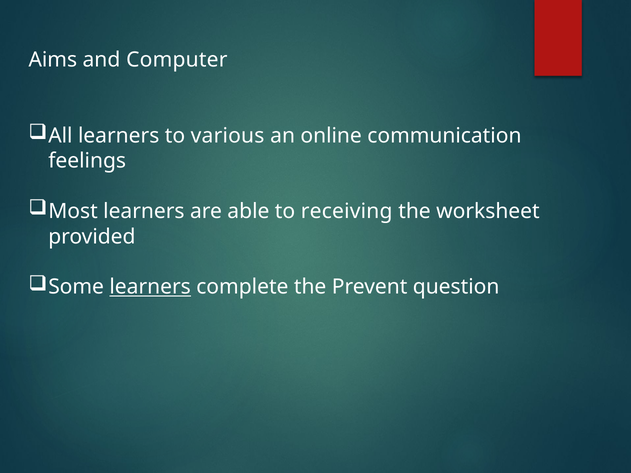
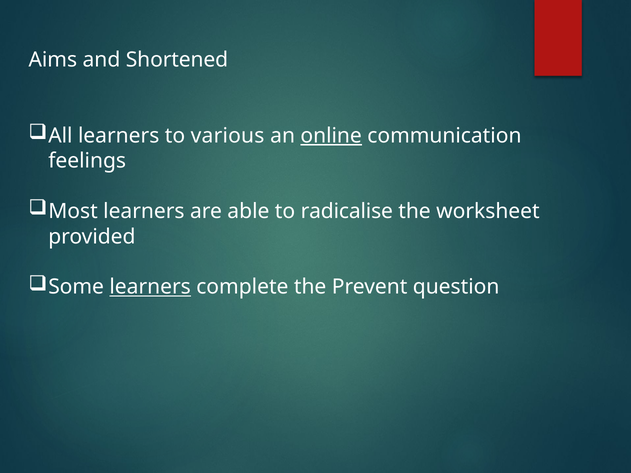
Computer: Computer -> Shortened (177, 60)
online underline: none -> present (331, 136)
receiving: receiving -> radicalise (347, 211)
